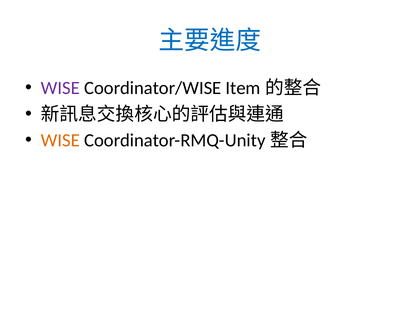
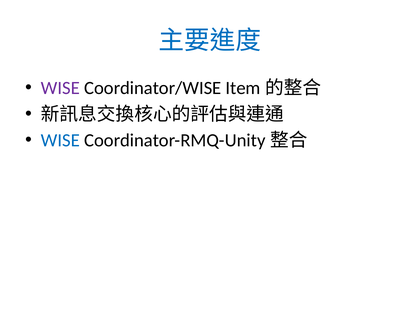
WISE colour: orange -> blue (60, 140)
